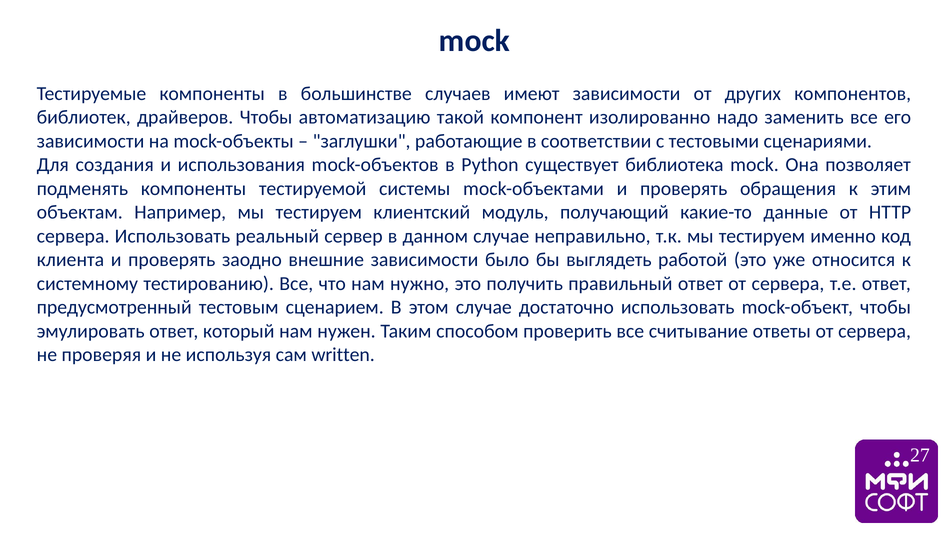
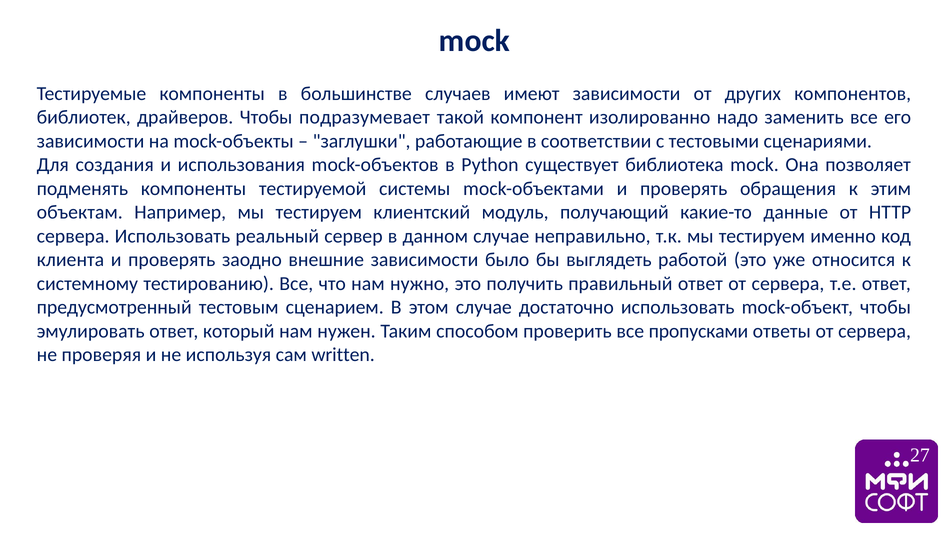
автоматизацию: автоматизацию -> подразумевает (365, 117)
считывание: считывание -> пропусками (698, 331)
